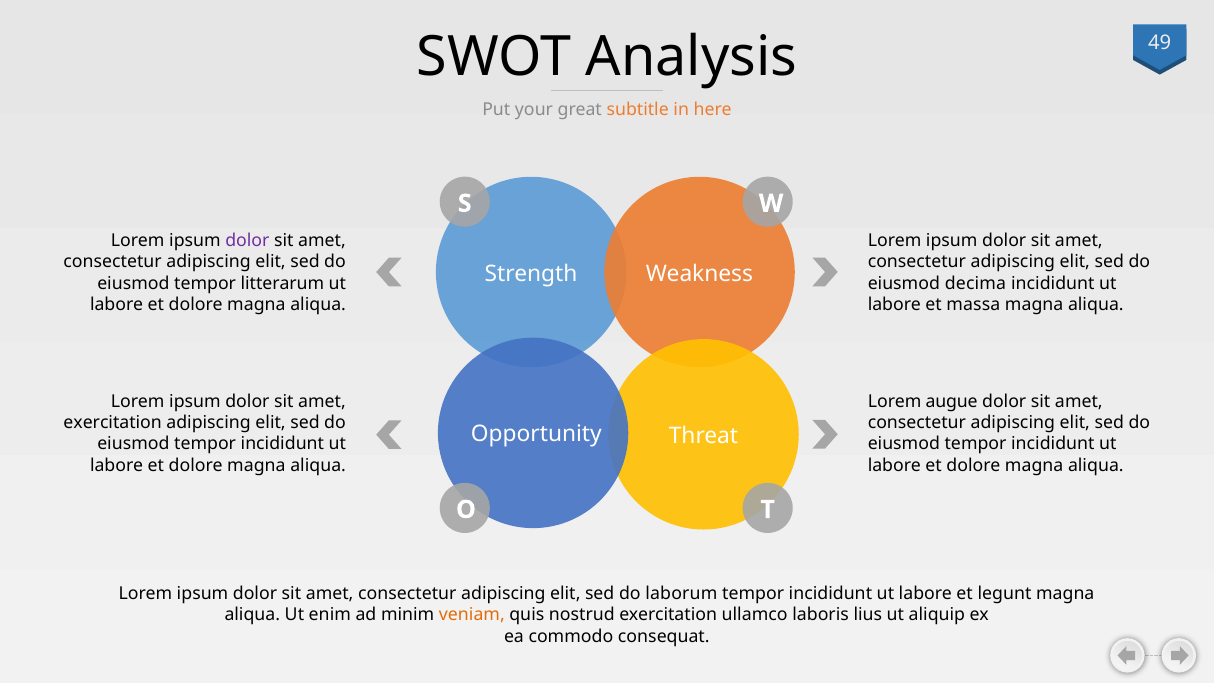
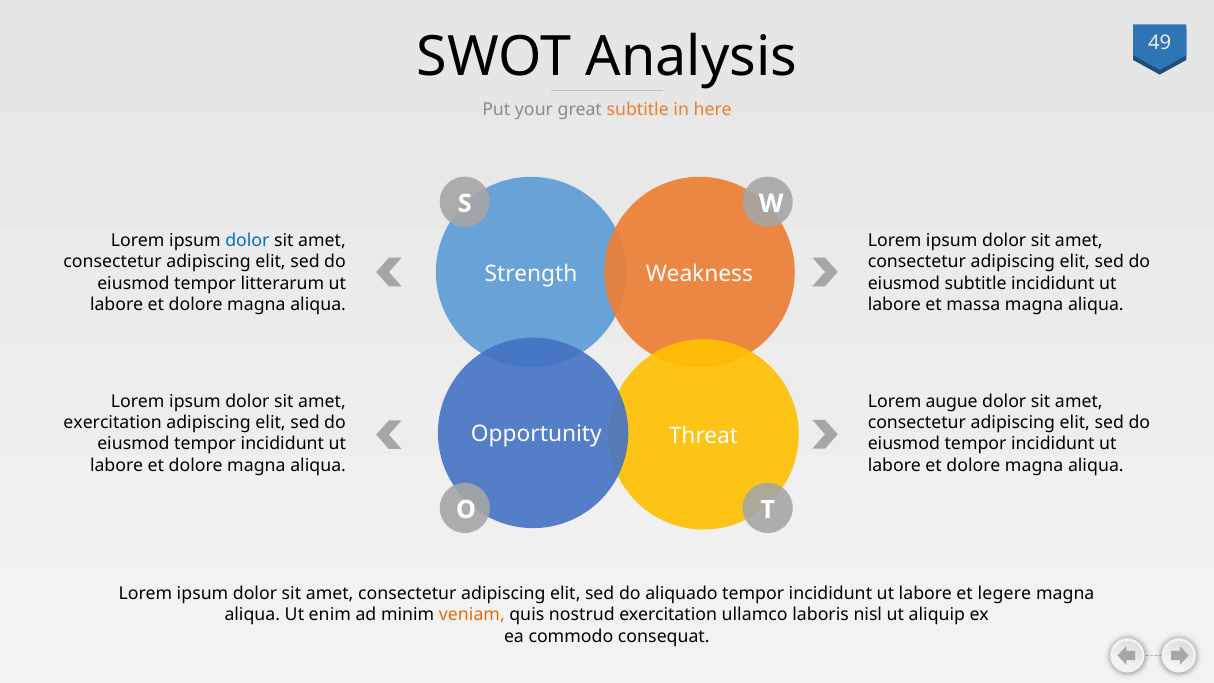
dolor colour: purple -> blue (247, 241)
eiusmod decima: decima -> subtitle (976, 283)
laborum: laborum -> aliquado (681, 594)
legunt: legunt -> legere (1004, 594)
lius: lius -> nisl (868, 615)
